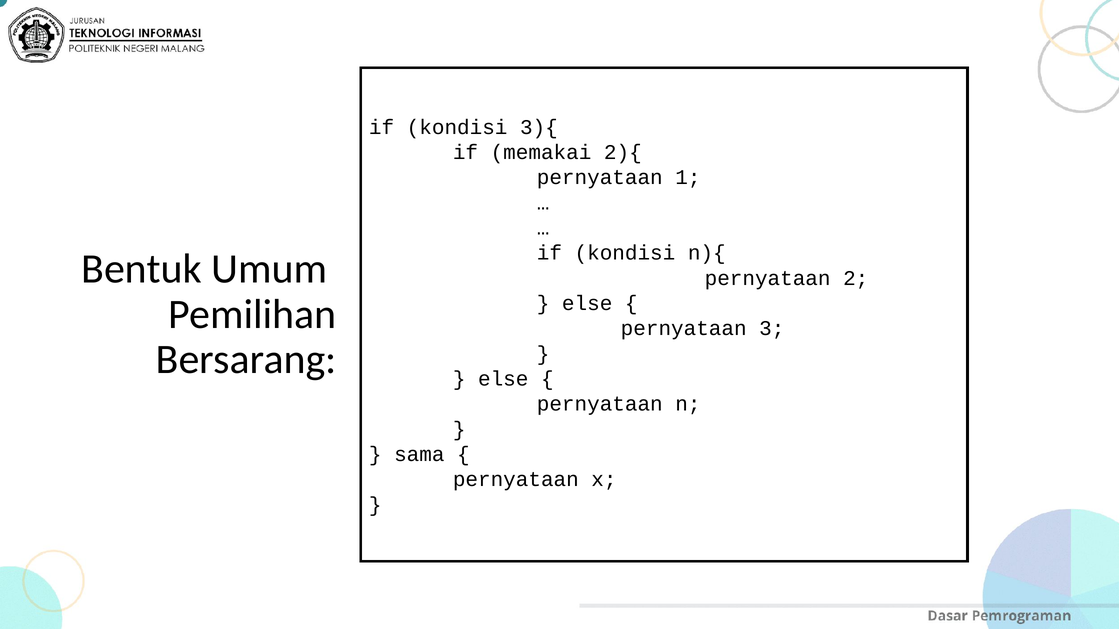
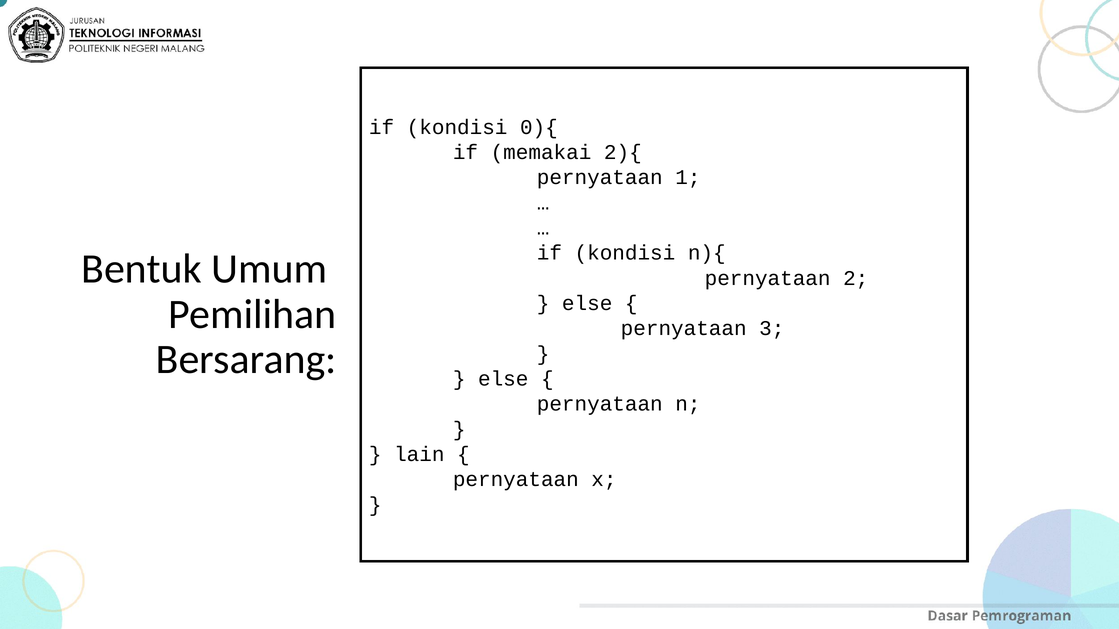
3){: 3){ -> 0){ (539, 127)
sama: sama -> lain (419, 455)
